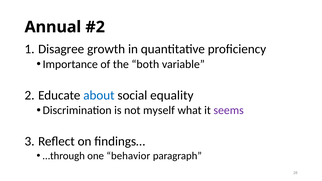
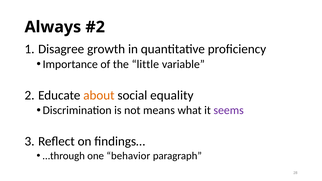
Annual: Annual -> Always (53, 27)
both: both -> little (145, 64)
about colour: blue -> orange (99, 95)
myself: myself -> means (159, 110)
